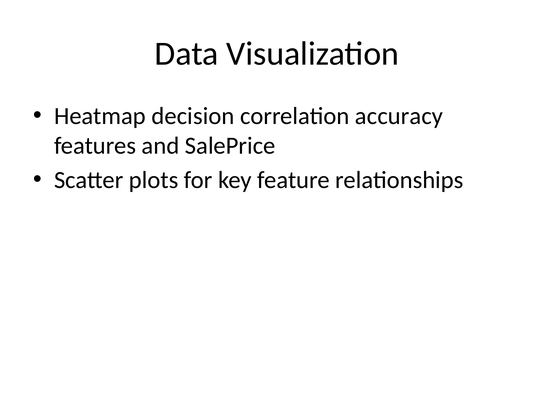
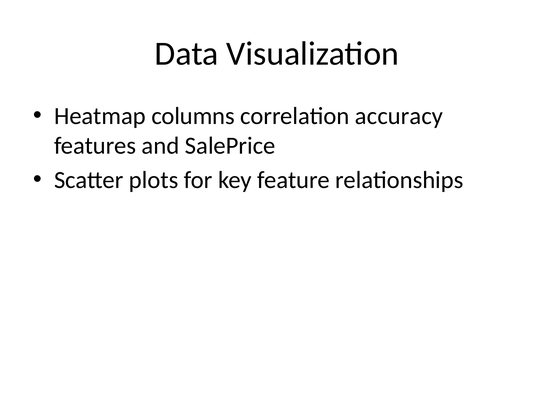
decision: decision -> columns (193, 116)
